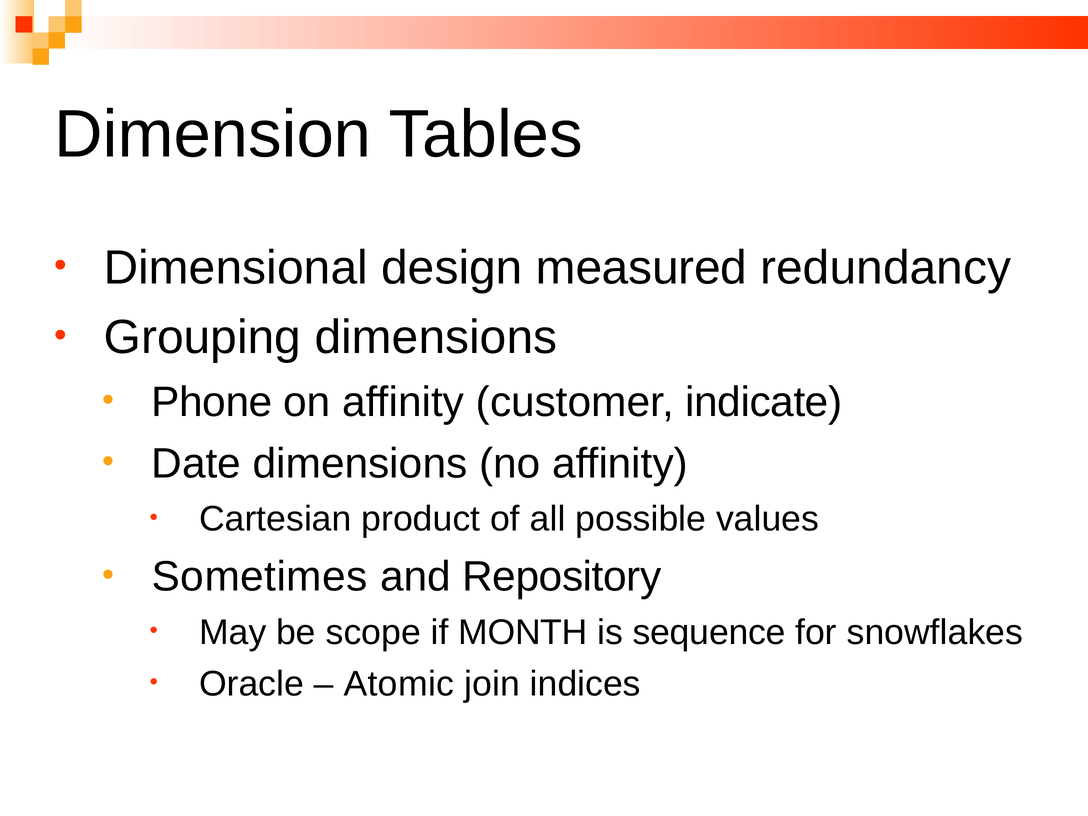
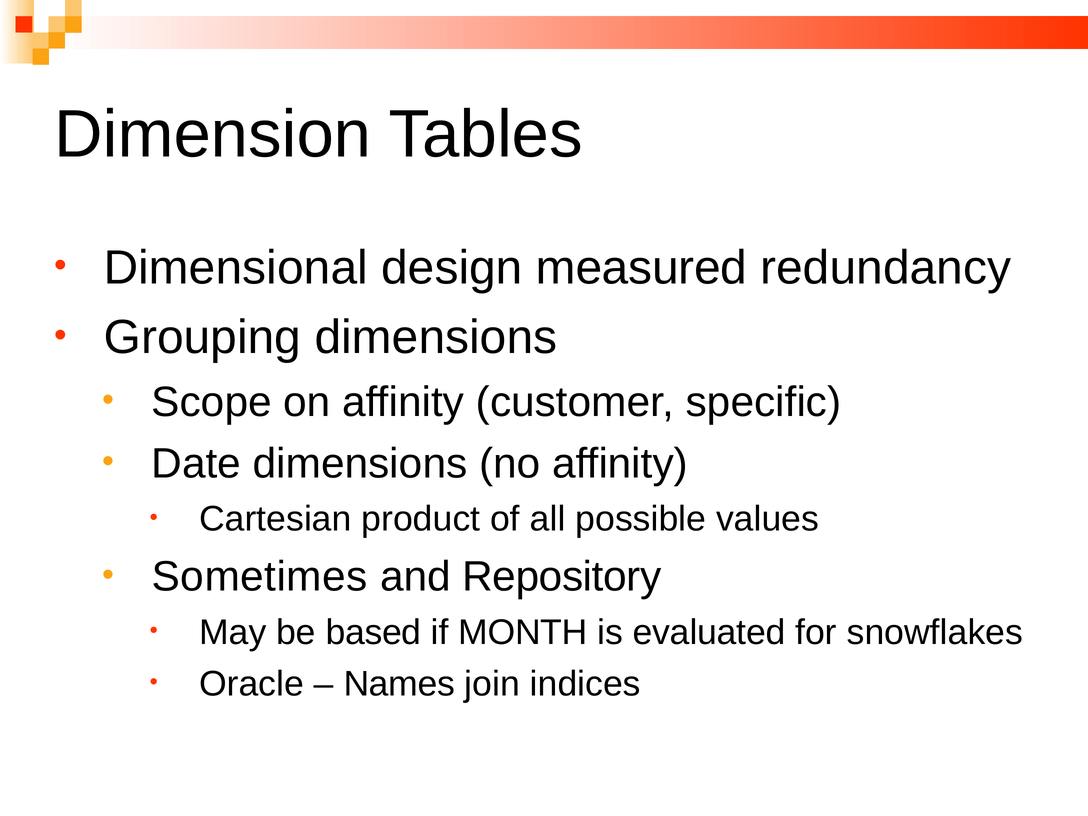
Phone: Phone -> Scope (212, 402)
indicate: indicate -> specific (764, 402)
scope: scope -> based (373, 632)
sequence: sequence -> evaluated (709, 632)
Atomic: Atomic -> Names (399, 684)
